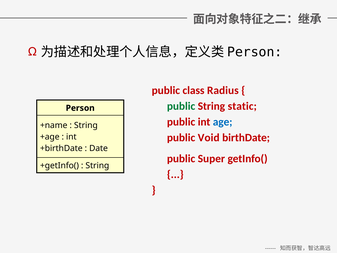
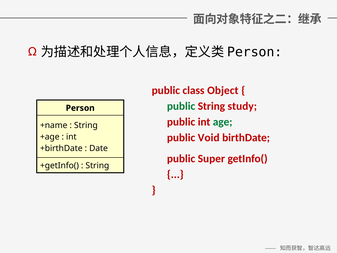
Radius: Radius -> Object (223, 90)
static: static -> study (242, 106)
age colour: blue -> green (223, 122)
